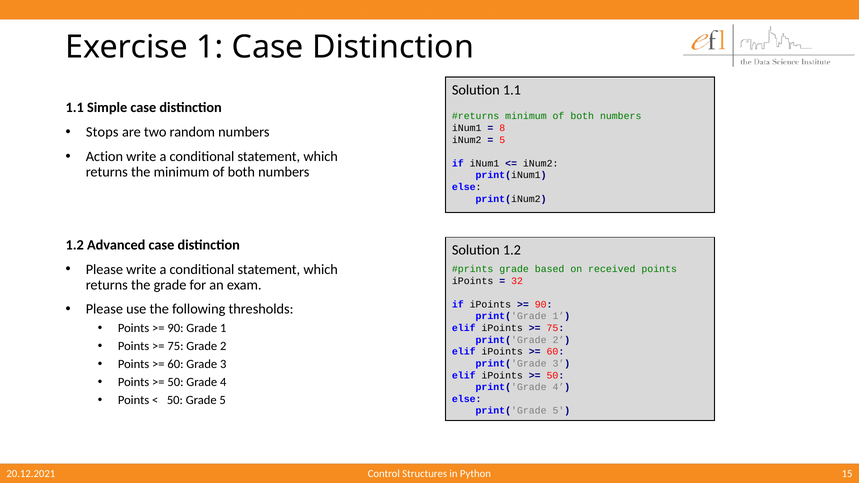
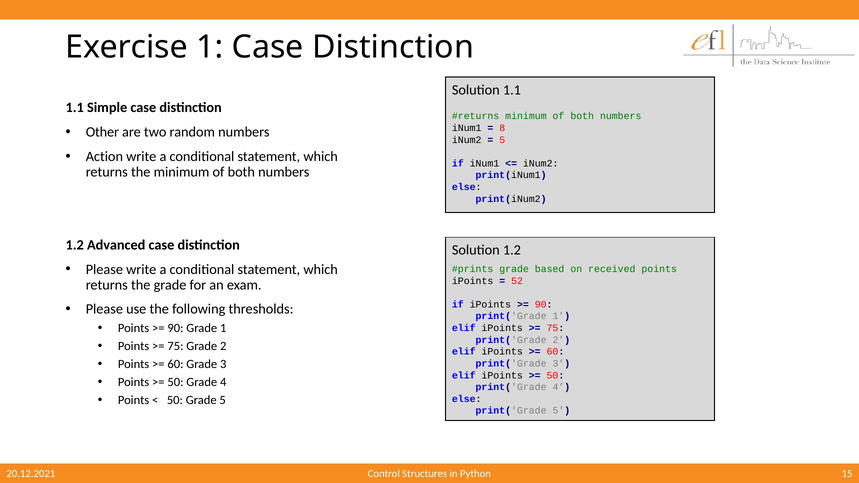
Stops: Stops -> Other (102, 132)
32: 32 -> 52 (517, 281)
